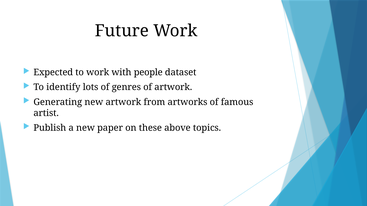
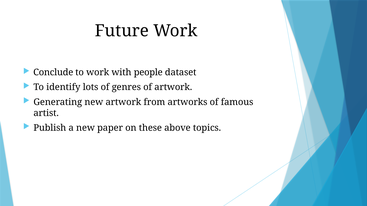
Expected: Expected -> Conclude (53, 73)
